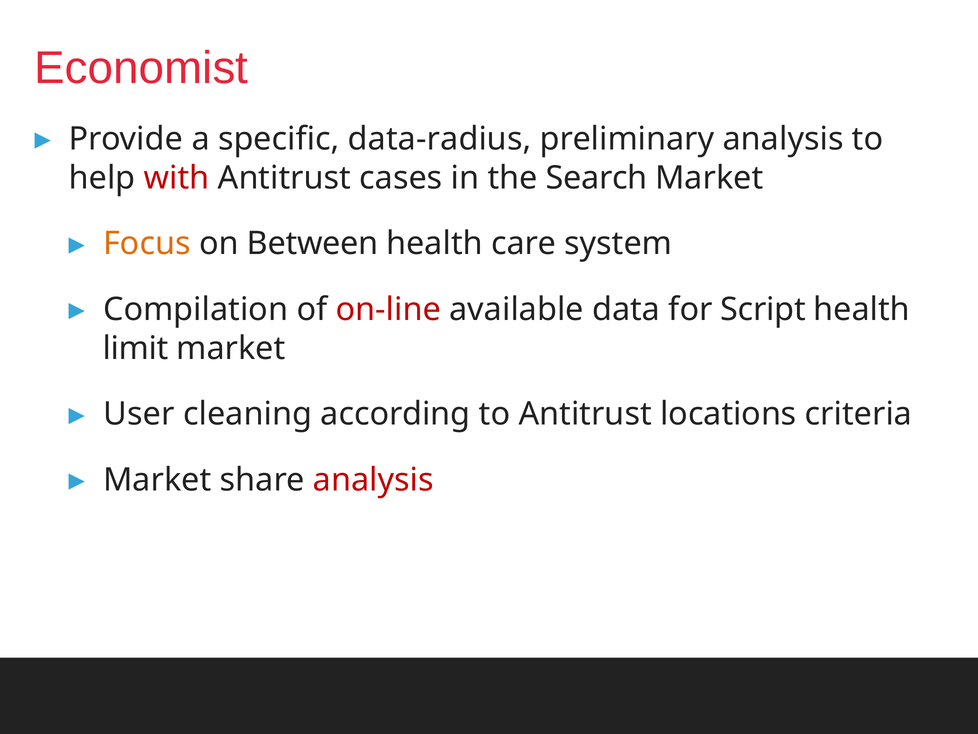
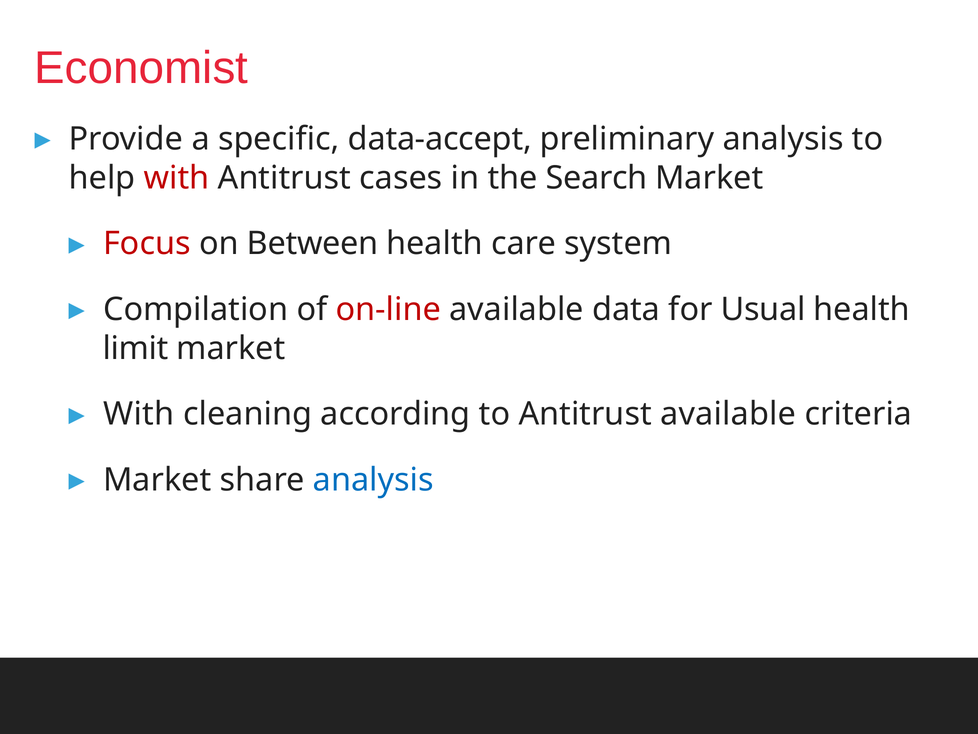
data-radius: data-radius -> data-accept (440, 139)
Focus colour: orange -> red (147, 244)
Script: Script -> Usual (763, 309)
User: User -> With (139, 414)
Antitrust locations: locations -> available (728, 414)
analysis colour: red -> blue (373, 480)
